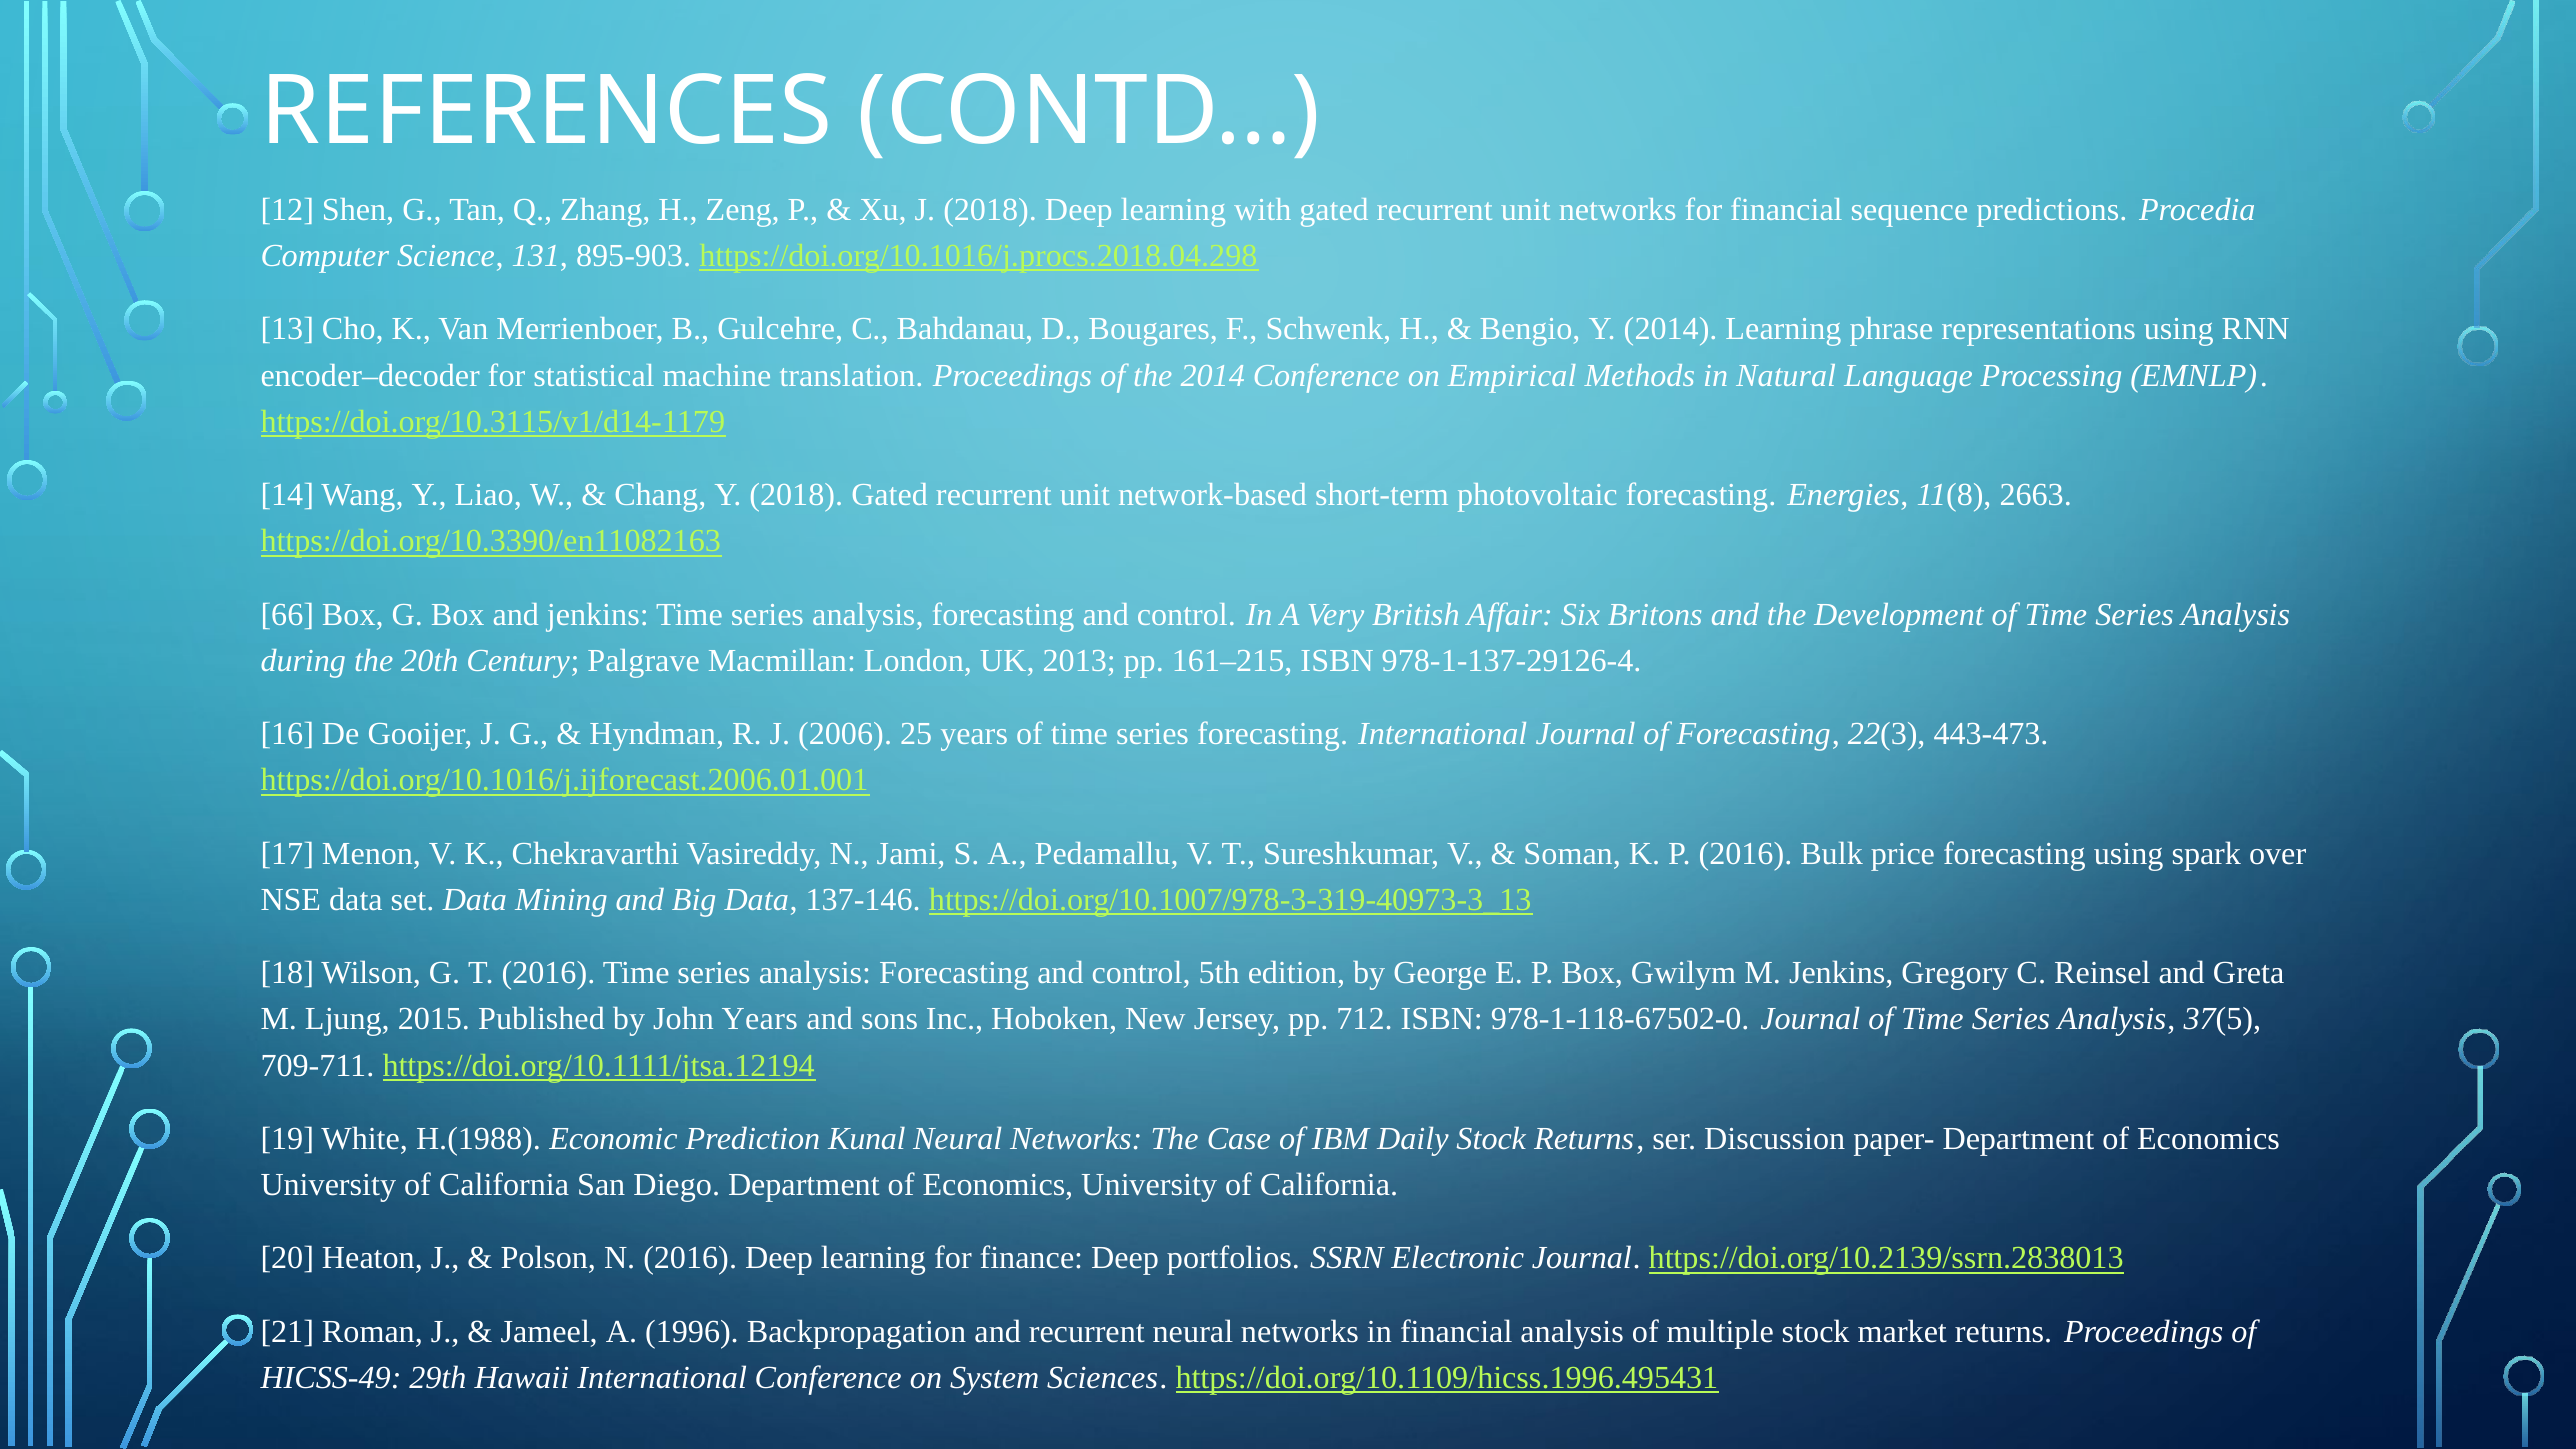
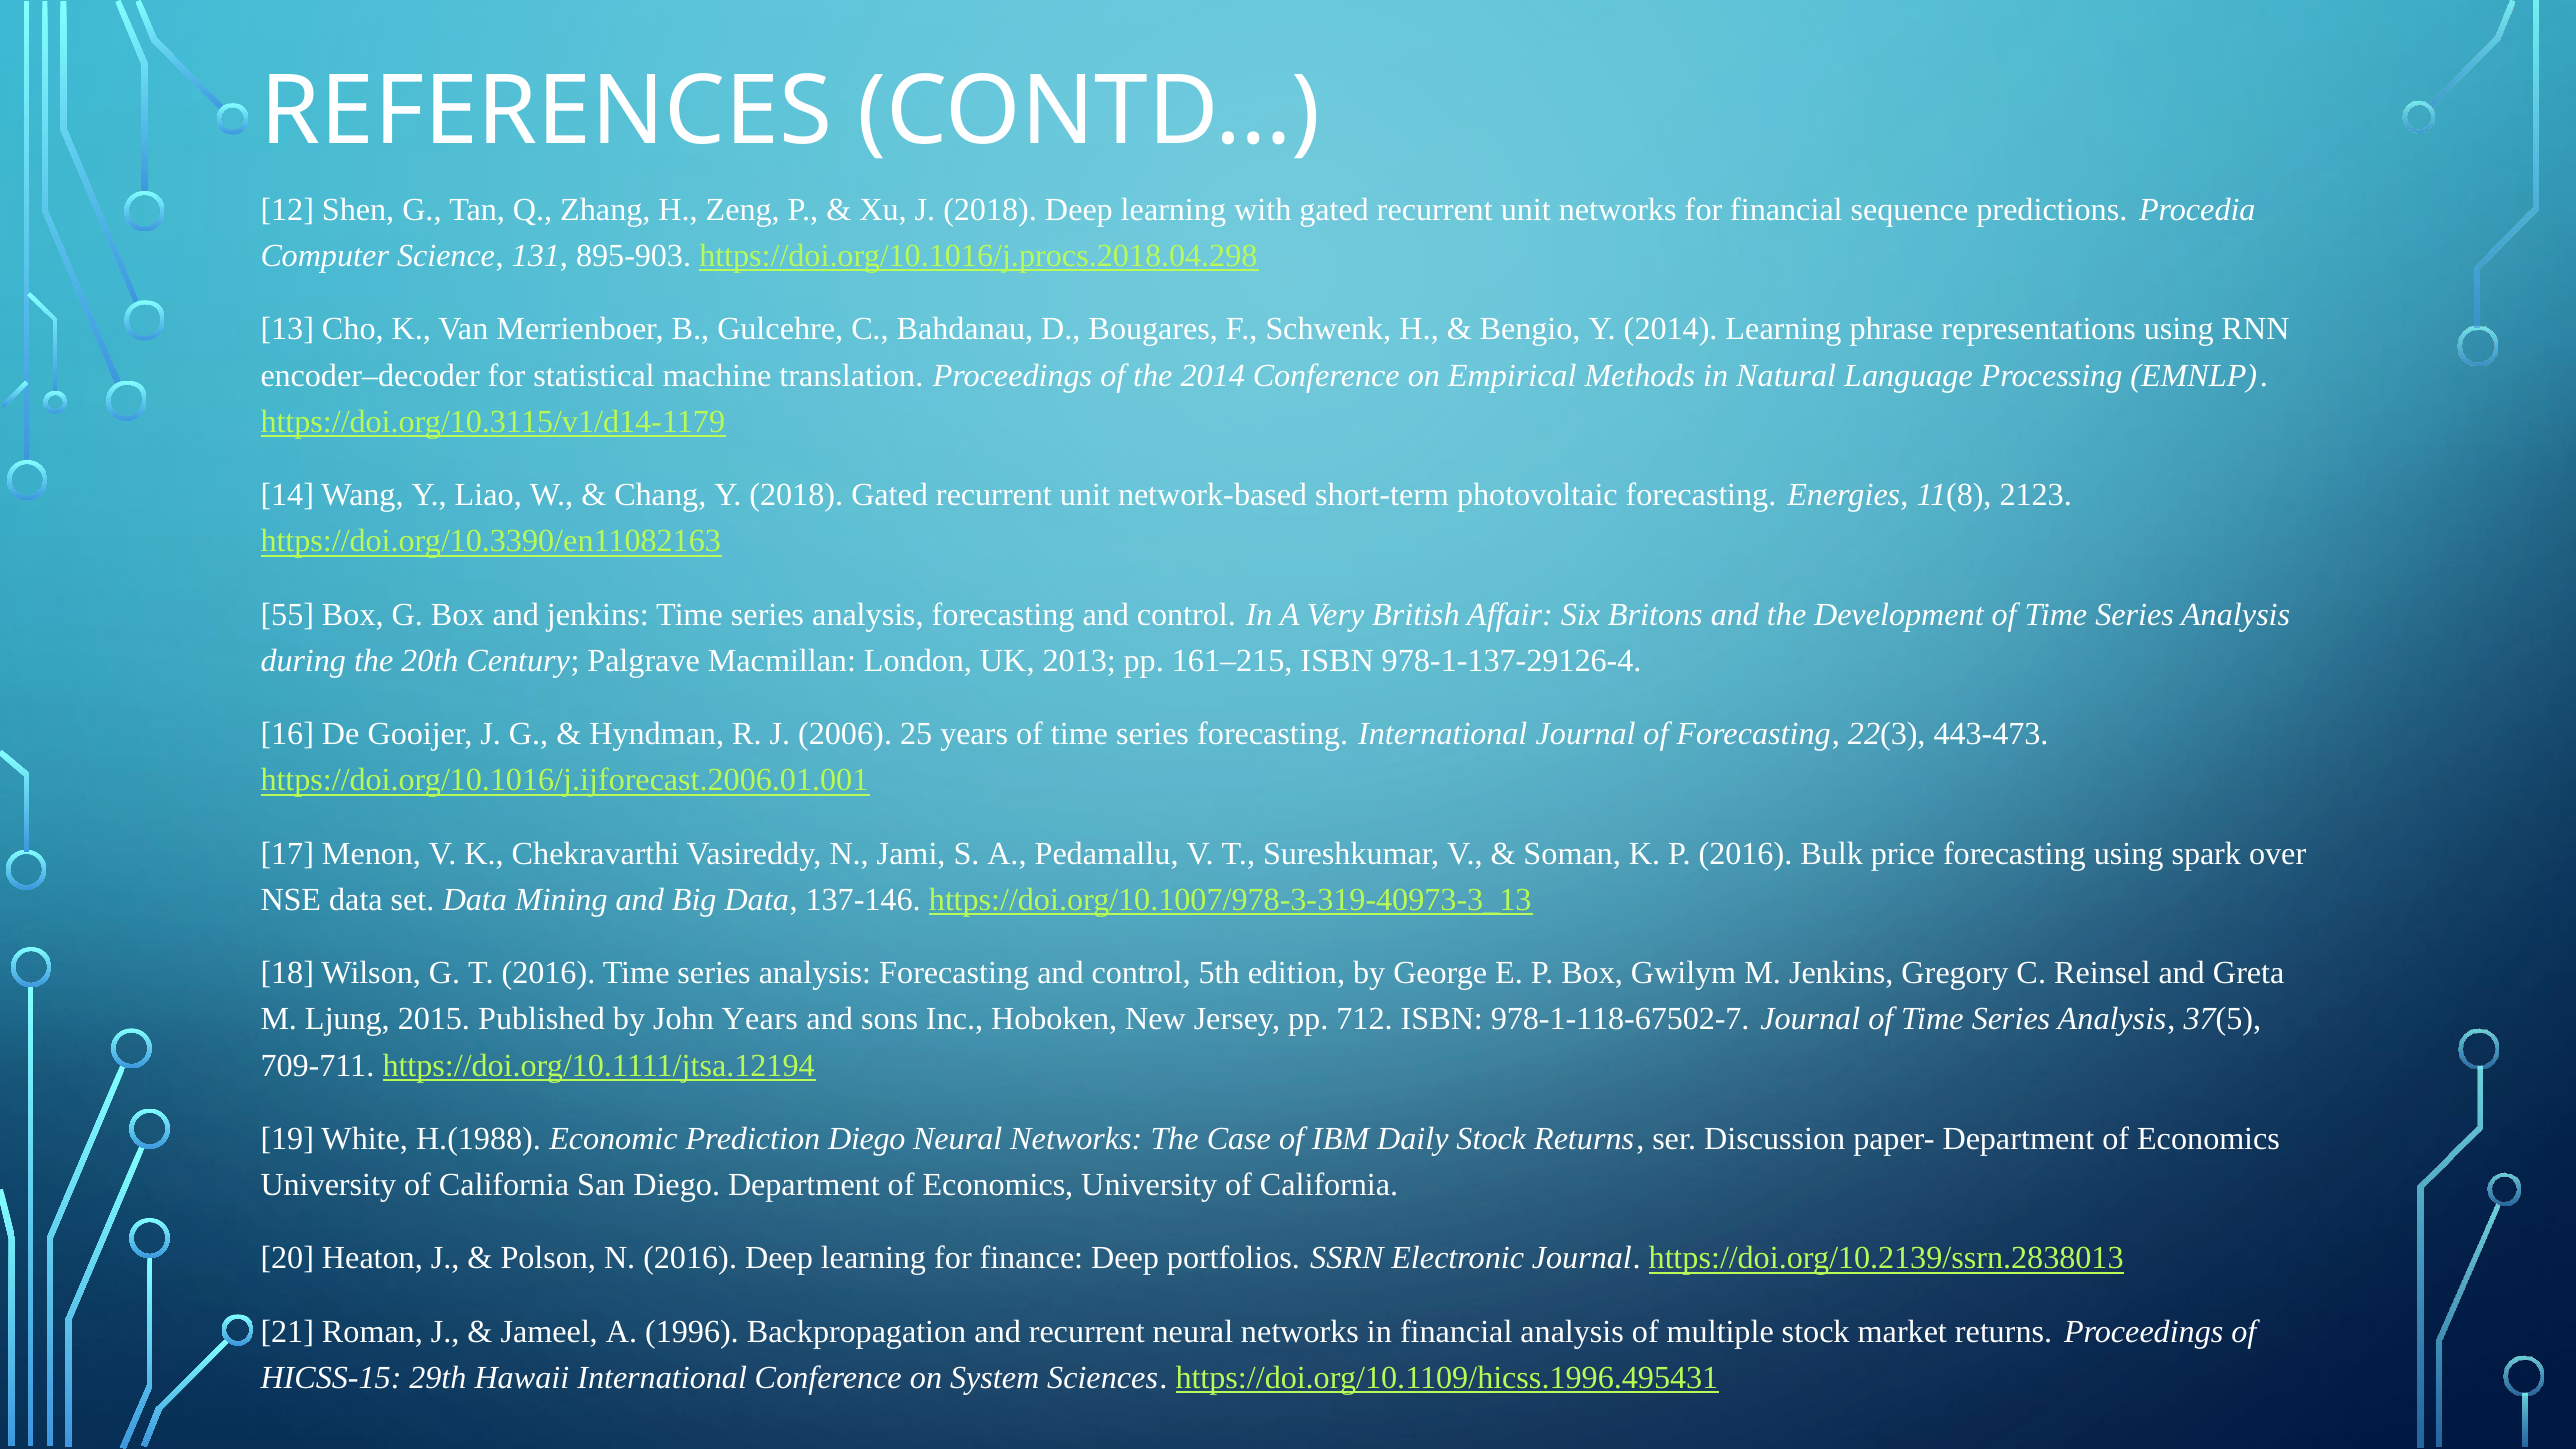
2663: 2663 -> 2123 (2036, 495)
66: 66 -> 55 (287, 615)
978-1-118-67502-0: 978-1-118-67502-0 -> 978-1-118-67502-7 (1620, 1019)
Prediction Kunal: Kunal -> Diego (867, 1139)
HICSS-49: HICSS-49 -> HICSS-15 (331, 1378)
